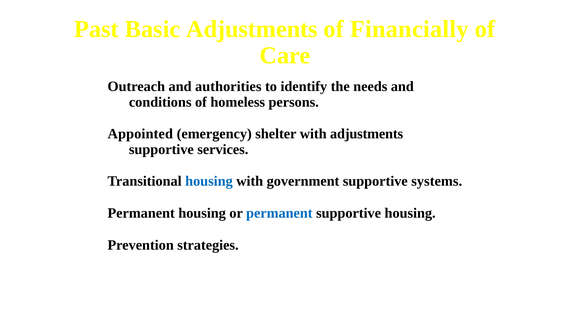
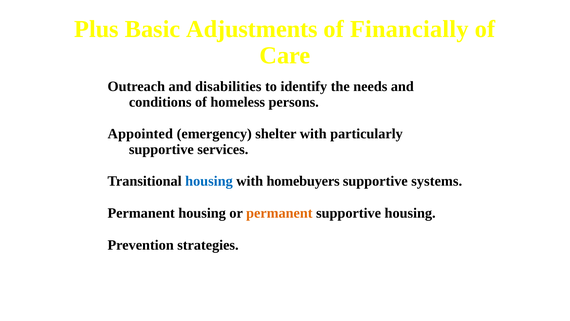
Past: Past -> Plus (96, 29)
authorities: authorities -> disabilities (228, 86)
with adjustments: adjustments -> particularly (367, 134)
government: government -> homebuyers (303, 181)
permanent colour: blue -> orange (279, 213)
